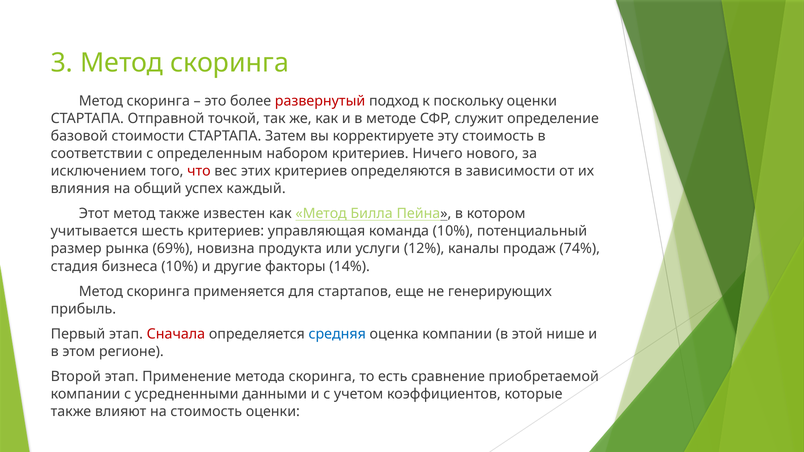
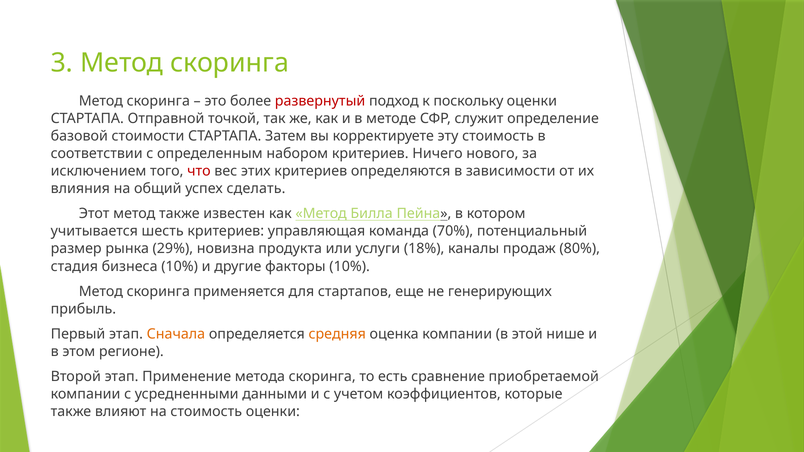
каждый: каждый -> сделать (256, 189)
команда 10%: 10% -> 70% (453, 231)
69%: 69% -> 29% (173, 249)
12%: 12% -> 18% (424, 249)
74%: 74% -> 80% (580, 249)
факторы 14%: 14% -> 10% (350, 266)
Сначала colour: red -> orange (176, 334)
средняя colour: blue -> orange (337, 334)
